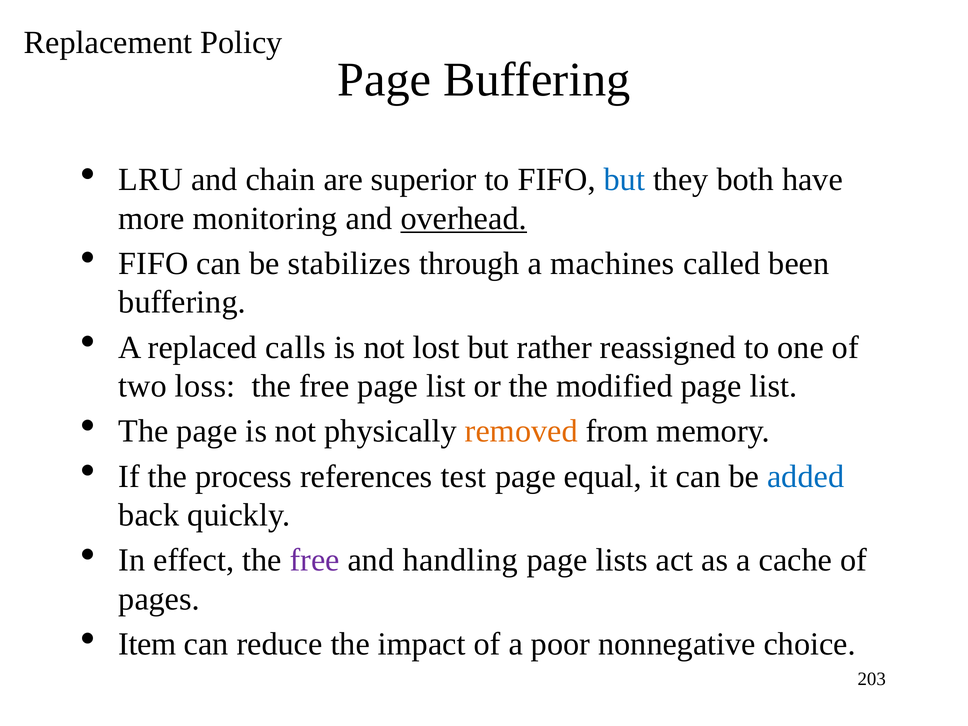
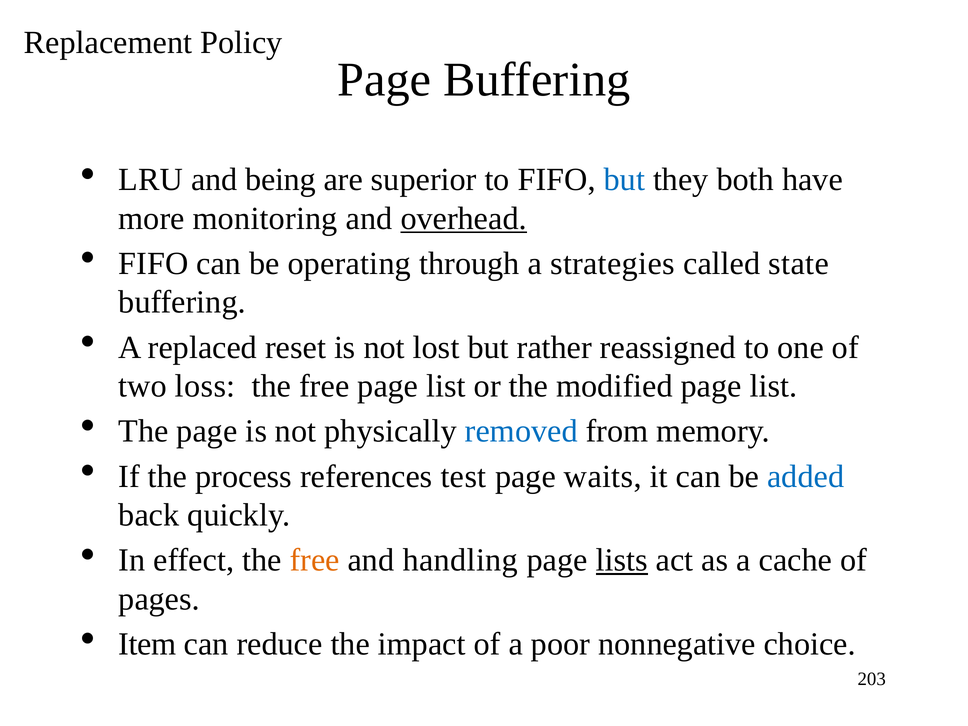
chain: chain -> being (281, 180)
stabilizes: stabilizes -> operating (349, 264)
machines: machines -> strategies (612, 264)
been: been -> state (799, 264)
calls: calls -> reset (296, 347)
removed colour: orange -> blue (521, 431)
equal: equal -> waits (603, 476)
free colour: purple -> orange (315, 560)
lists underline: none -> present (622, 560)
